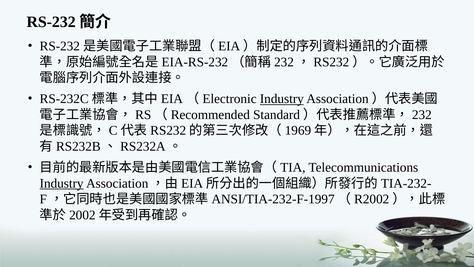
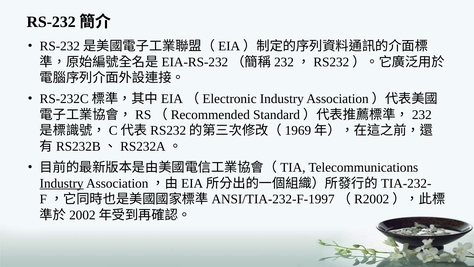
Industry underline: present -> none (282, 99)
